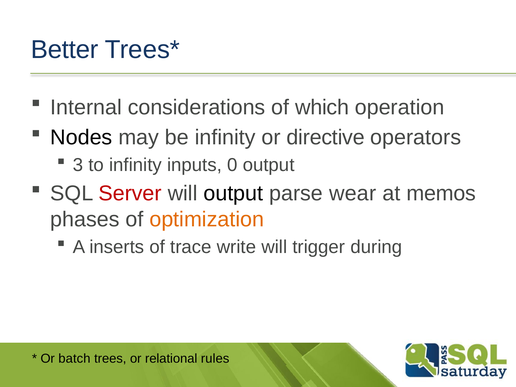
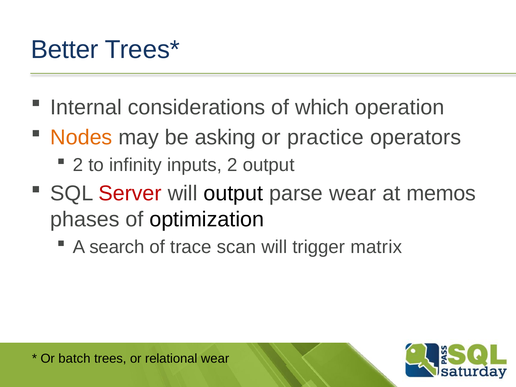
Nodes colour: black -> orange (81, 137)
be infinity: infinity -> asking (225, 137)
directive: directive -> practice (325, 137)
3: 3 -> 2 (78, 165)
inputs 0: 0 -> 2 (232, 165)
optimization colour: orange -> black (207, 219)
inserts: inserts -> search (117, 247)
write: write -> scan (236, 247)
during: during -> matrix (376, 247)
relational rules: rules -> wear (215, 358)
